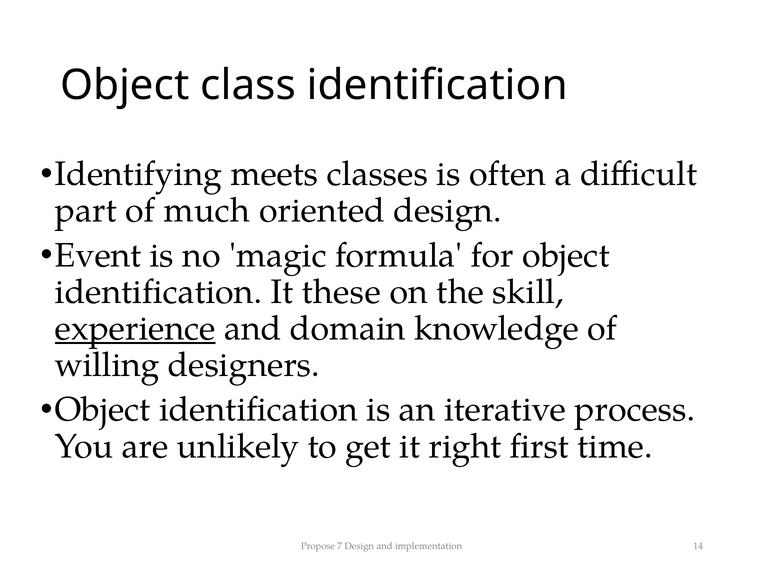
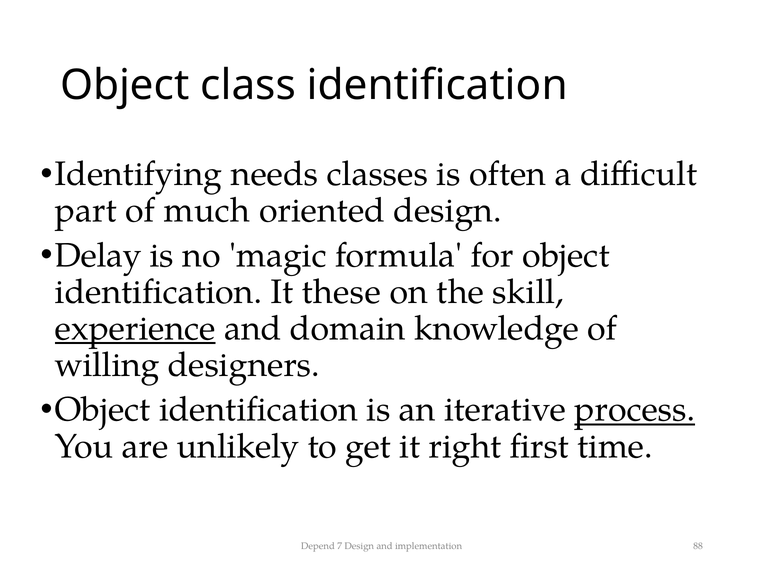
meets: meets -> needs (274, 174)
Event: Event -> Delay (98, 255)
process underline: none -> present (635, 410)
Propose: Propose -> Depend (318, 546)
14: 14 -> 88 (698, 546)
